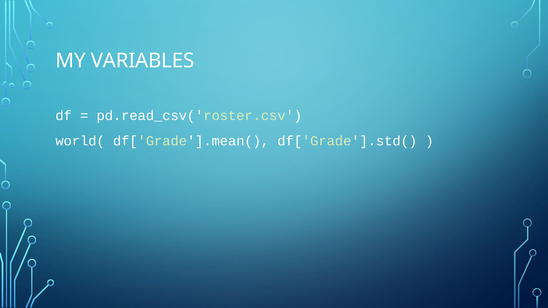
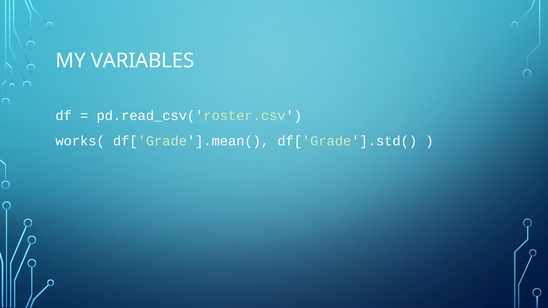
world(: world( -> works( (80, 141)
